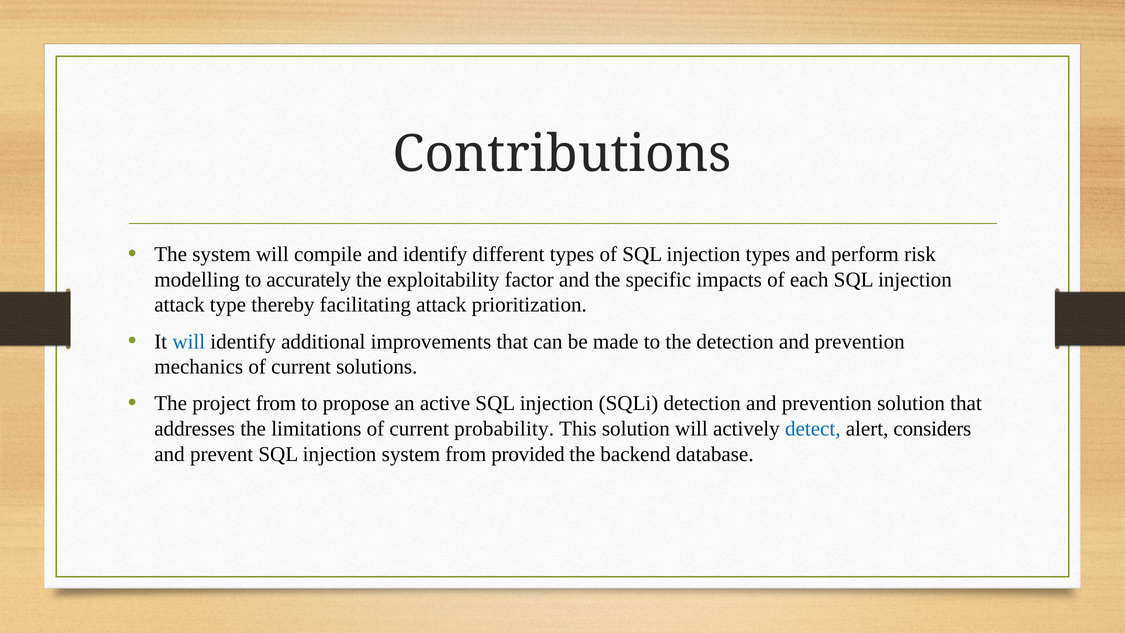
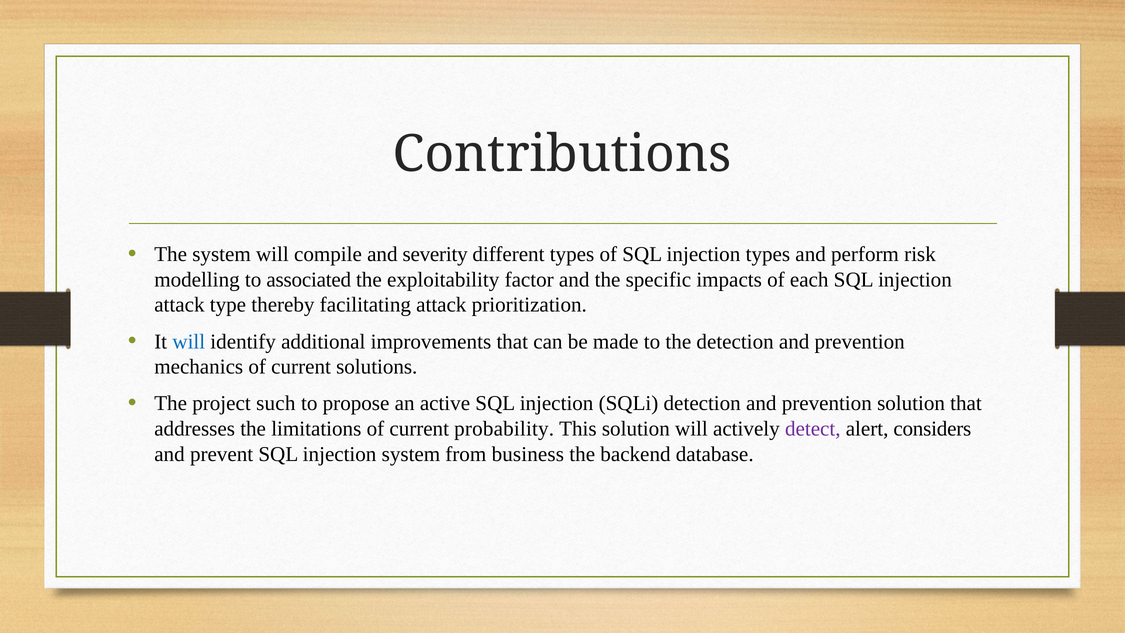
and identify: identify -> severity (435, 254)
accurately: accurately -> associated (309, 280)
project from: from -> such (276, 403)
detect colour: blue -> purple (813, 429)
provided: provided -> business (528, 454)
